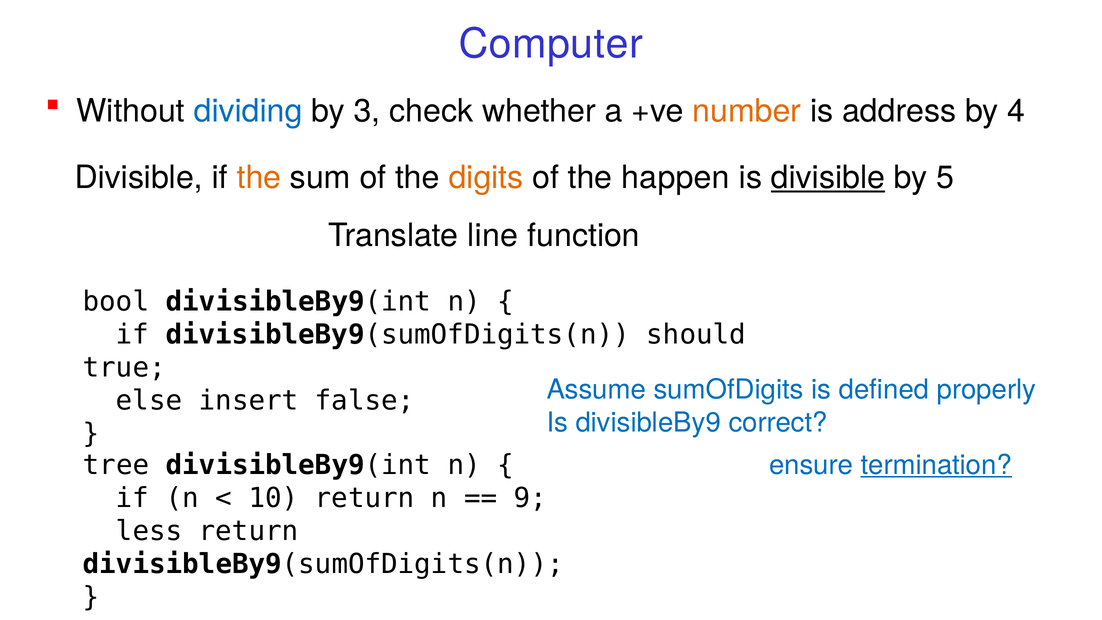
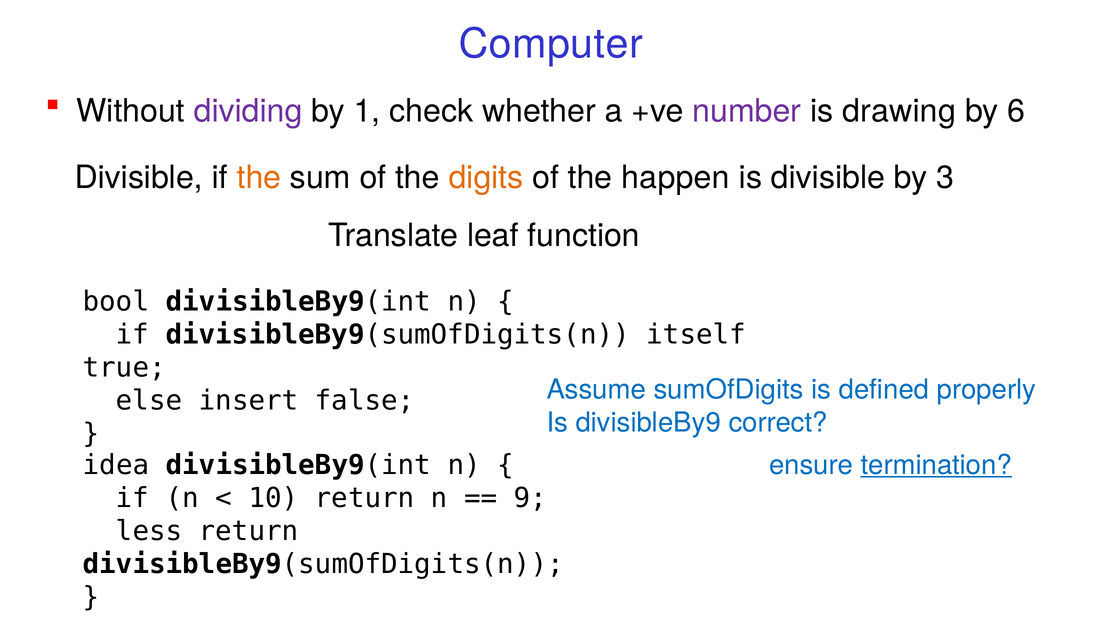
dividing colour: blue -> purple (248, 111)
3: 3 -> 1 (367, 111)
number colour: orange -> purple (747, 111)
address: address -> drawing (899, 111)
4: 4 -> 6 (1016, 111)
divisible underline: present -> none (828, 178)
5: 5 -> 3 (945, 178)
line: line -> leaf (493, 236)
should: should -> itself (696, 334)
tree: tree -> idea (116, 465)
